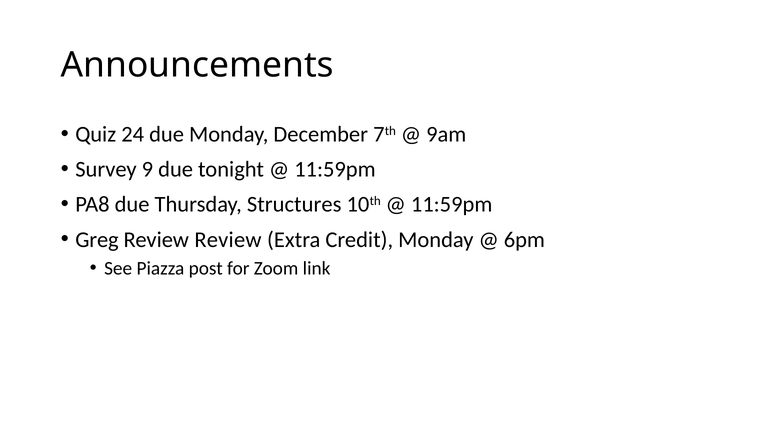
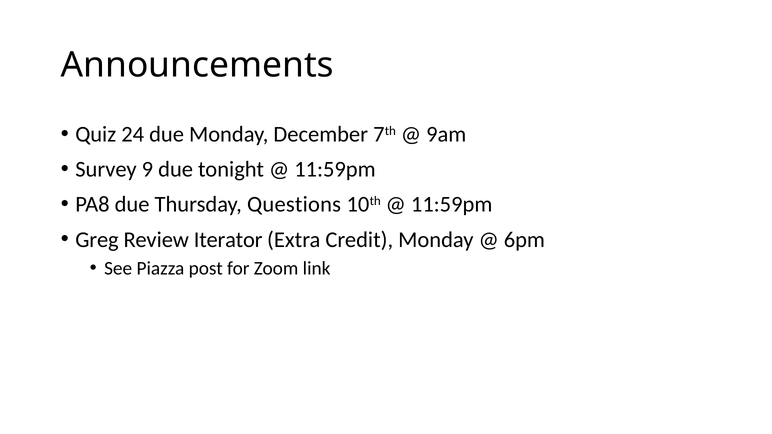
Structures: Structures -> Questions (294, 205)
Review Review: Review -> Iterator (228, 240)
